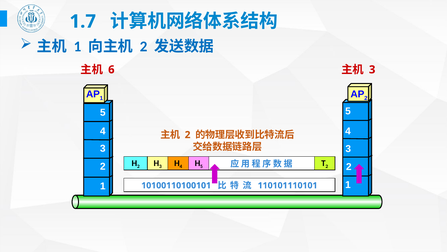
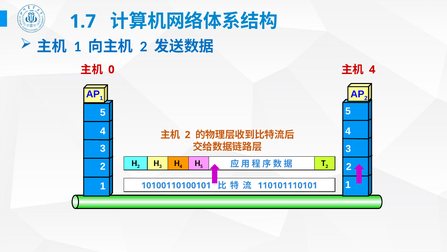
6: 6 -> 0 (111, 70)
3: 3 -> 4 (372, 70)
